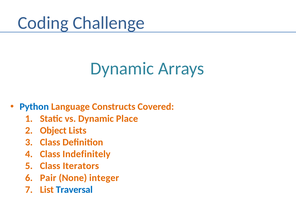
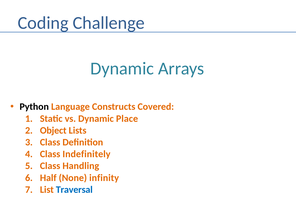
Python colour: blue -> black (34, 107)
Iterators: Iterators -> Handling (81, 166)
Pair: Pair -> Half (48, 178)
integer: integer -> infinity (104, 178)
